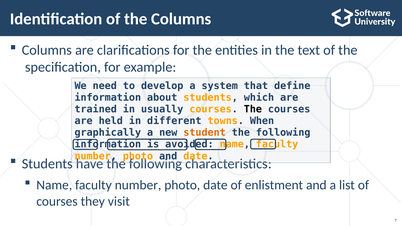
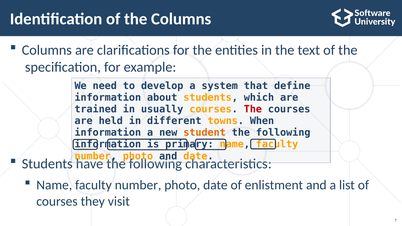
The colour: black -> red (253, 109)
graphically: graphically -> information (108, 133)
avoided: avoided -> primary (189, 144)
